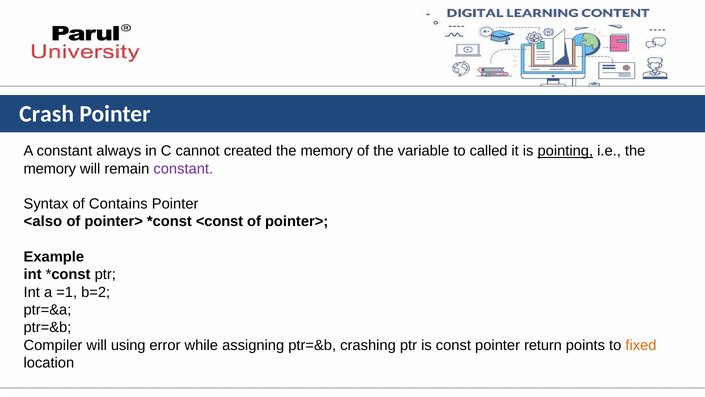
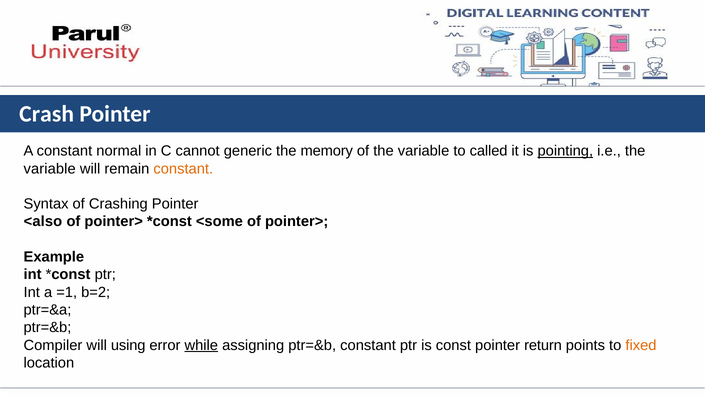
always: always -> normal (119, 151)
created: created -> generic (248, 151)
memory: memory -> variable (50, 168)
constant colour: purple -> orange (183, 168)
Contains: Contains -> Crashing (118, 204)
<const: <const -> <some (219, 221)
while underline: none -> present (201, 345)
ptr=&b crashing: crashing -> constant (368, 345)
